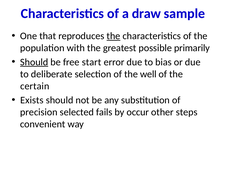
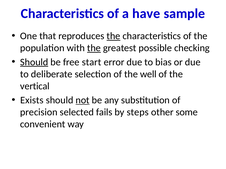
draw: draw -> have (146, 14)
the underline: none -> present (94, 48)
primarily: primarily -> checking (192, 48)
certain: certain -> vertical (35, 86)
not underline: none -> present (83, 100)
occur: occur -> steps (138, 112)
steps: steps -> some (187, 112)
